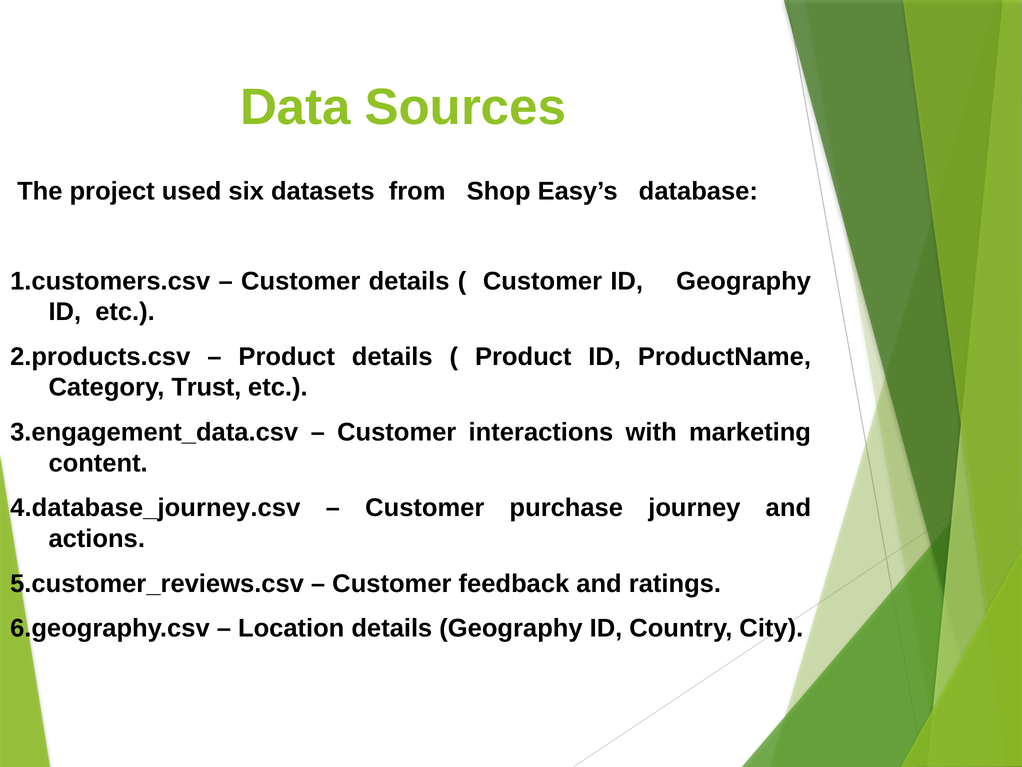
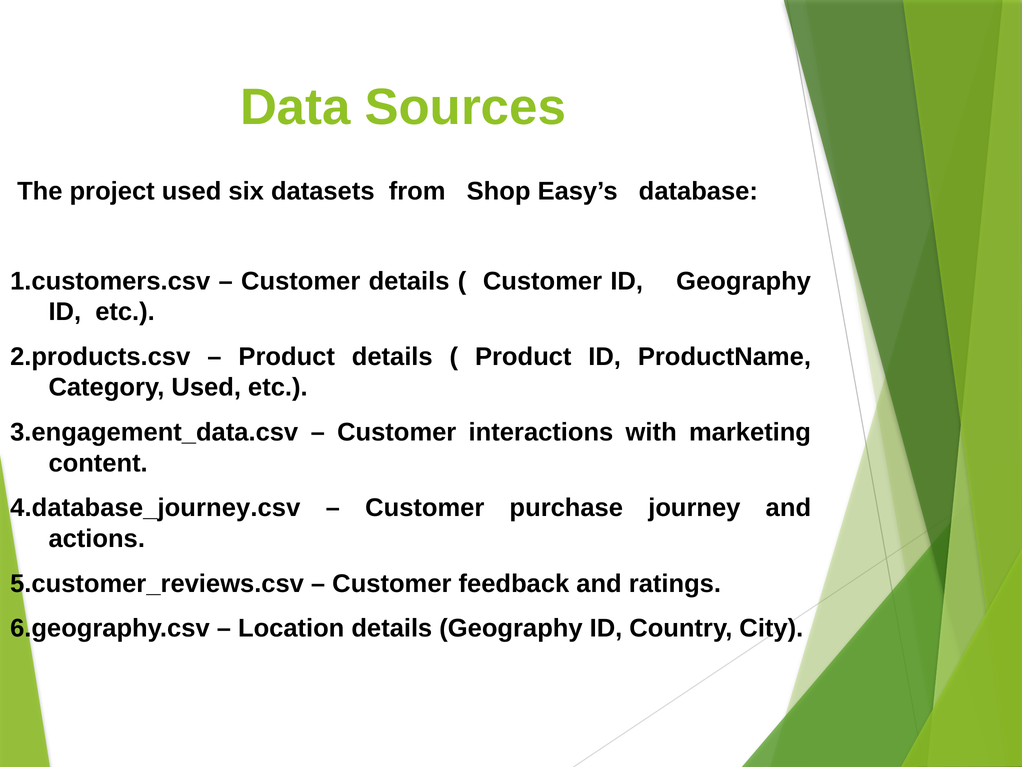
Category Trust: Trust -> Used (206, 387)
